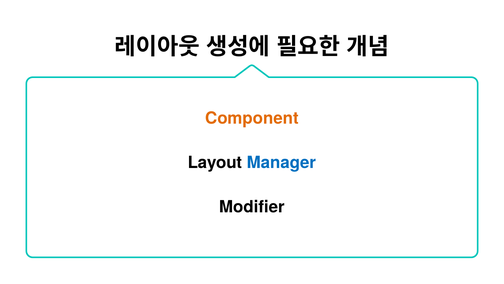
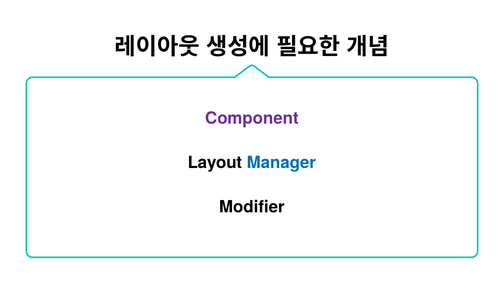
Component colour: orange -> purple (252, 118)
